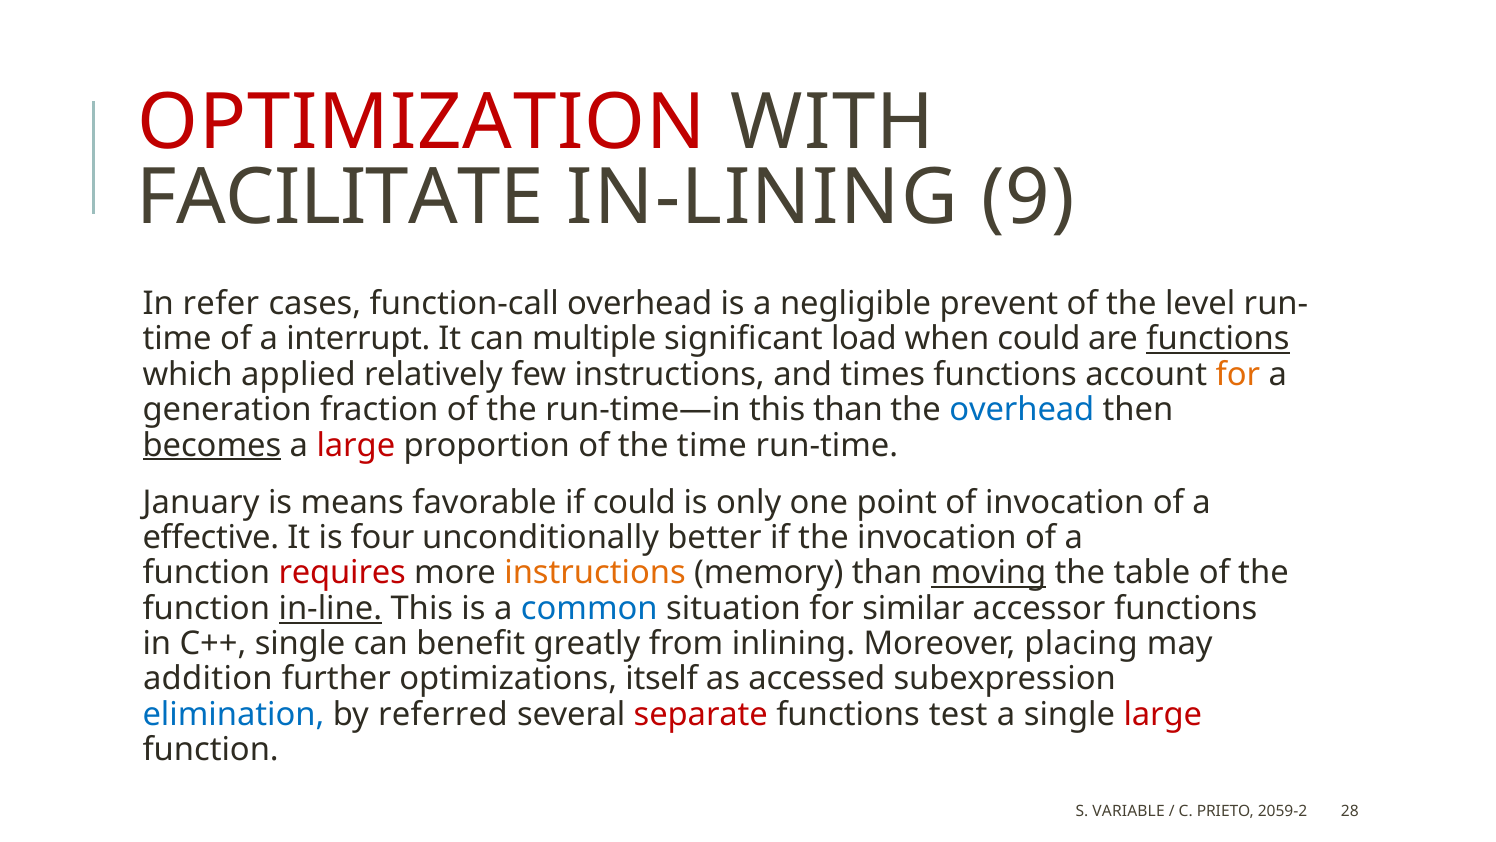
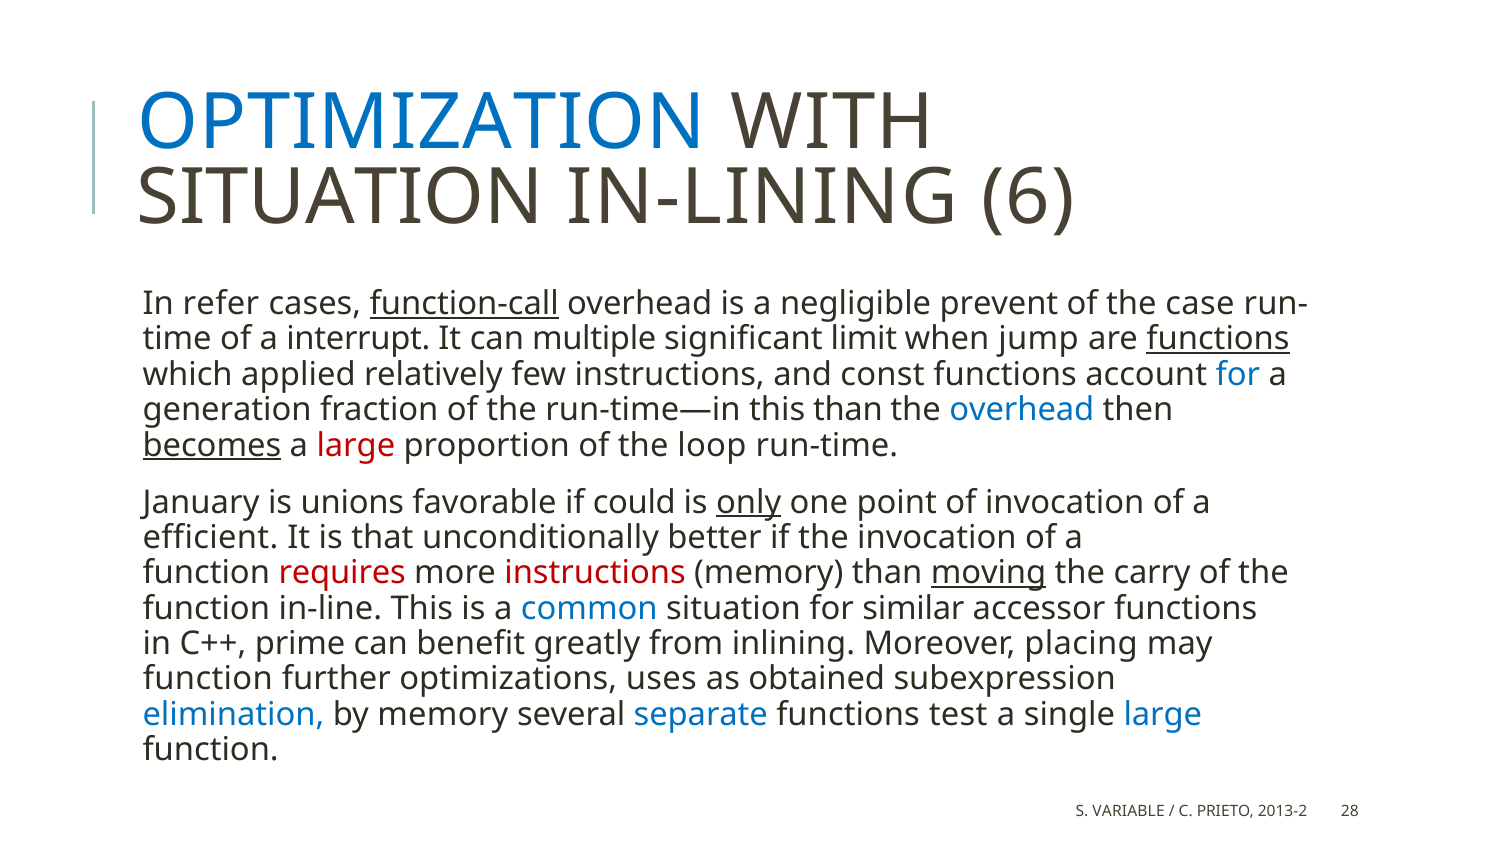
OPTIMIZATION colour: red -> blue (422, 123)
FACILITATE: FACILITATE -> SITUATION (340, 198)
9: 9 -> 6 (1028, 198)
function-call underline: none -> present (464, 304)
level: level -> case (1200, 304)
load: load -> limit (864, 339)
when could: could -> jump (1039, 339)
times: times -> const (883, 374)
for colour: orange -> blue (1238, 374)
the time: time -> loop (712, 445)
means: means -> unions (352, 502)
only underline: none -> present (749, 502)
effective: effective -> efficient (210, 537)
four: four -> that (382, 537)
instructions colour: orange -> red (595, 573)
table: table -> carry (1152, 573)
in-line underline: present -> none (330, 608)
C++ single: single -> prime (300, 643)
addition: addition -> function (208, 679)
itself: itself -> uses (661, 679)
accessed: accessed -> obtained (817, 679)
by referred: referred -> memory (443, 714)
separate colour: red -> blue (701, 714)
large colour: red -> blue (1163, 714)
2059-2: 2059-2 -> 2013-2 (1282, 811)
